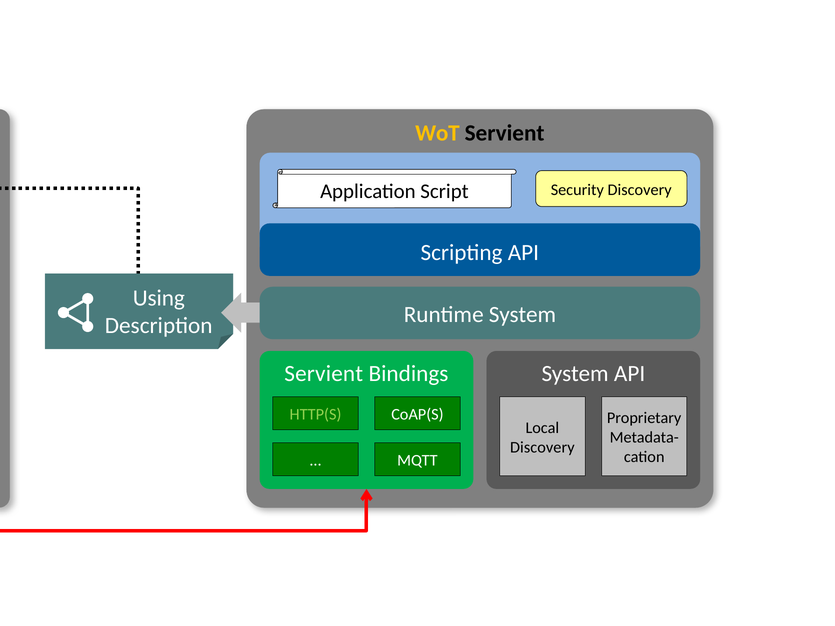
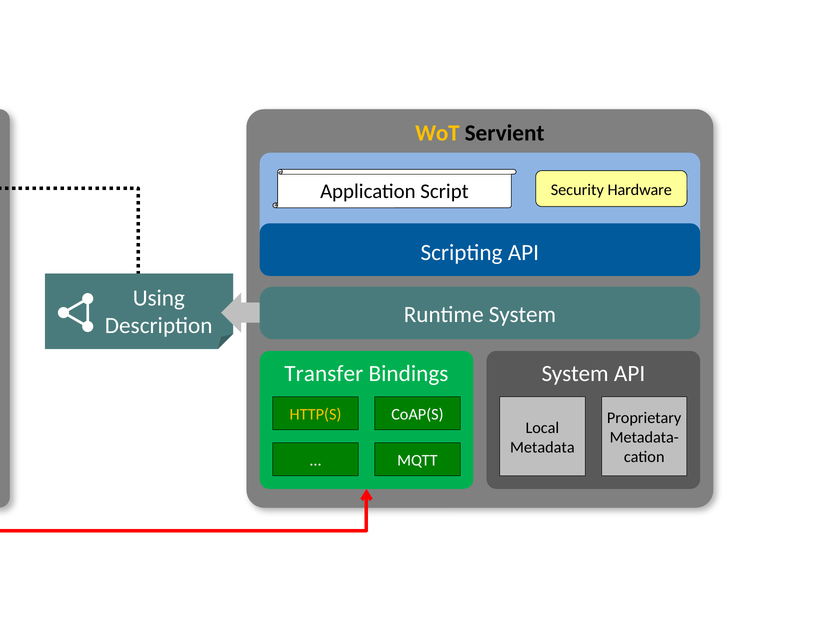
Security Discovery: Discovery -> Hardware (640, 190)
Servient: Servient -> Transfer (324, 374)
HTTP(S colour: light green -> yellow (316, 415)
Discovery: Discovery -> Metadata (542, 447)
